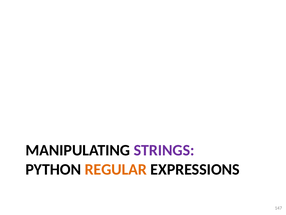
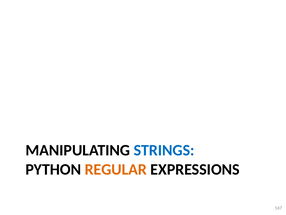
STRINGS colour: purple -> blue (164, 150)
